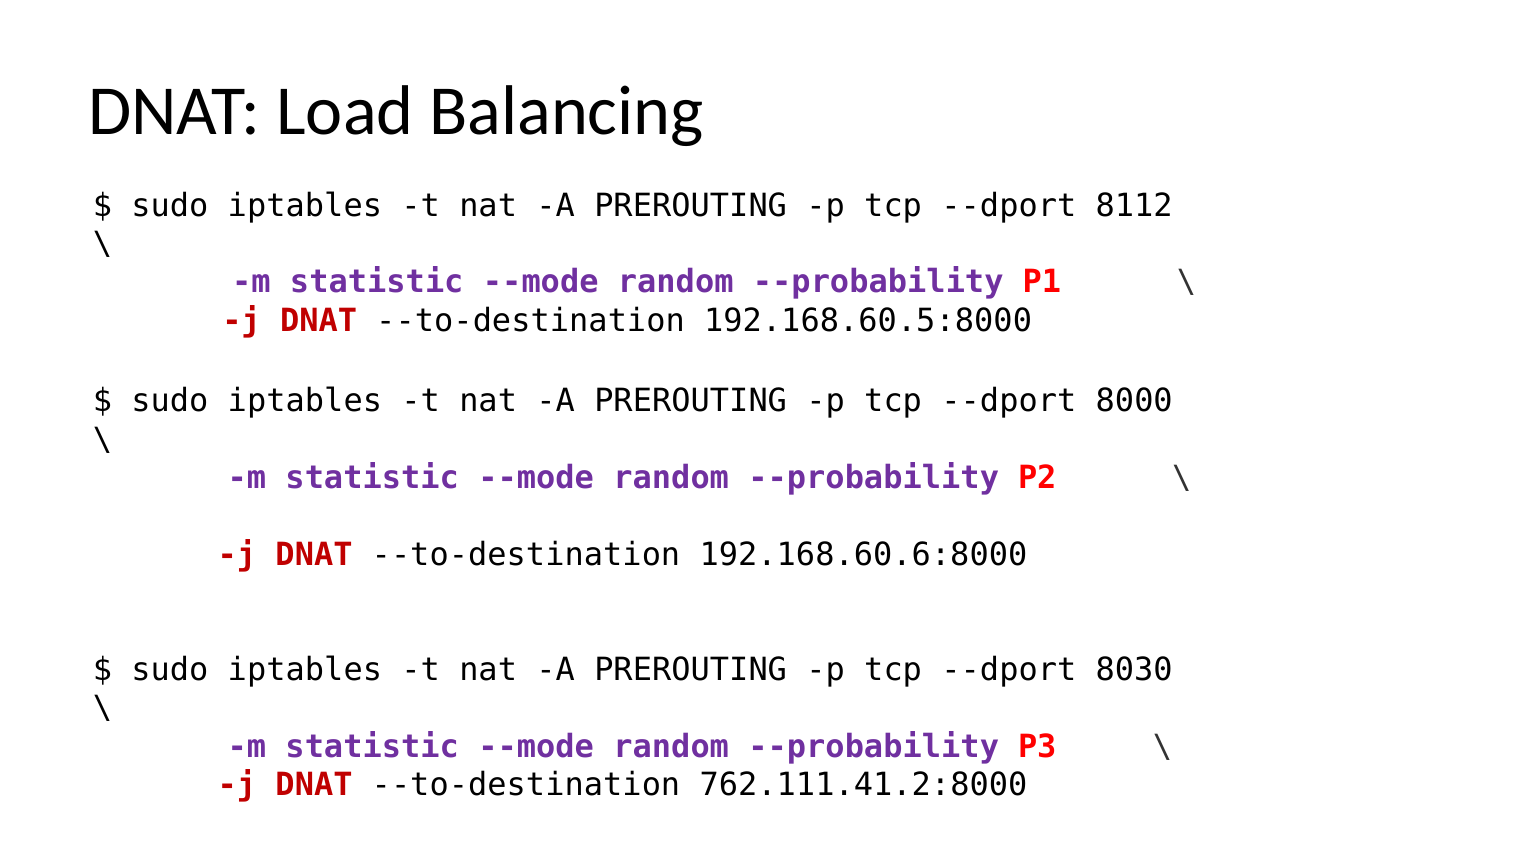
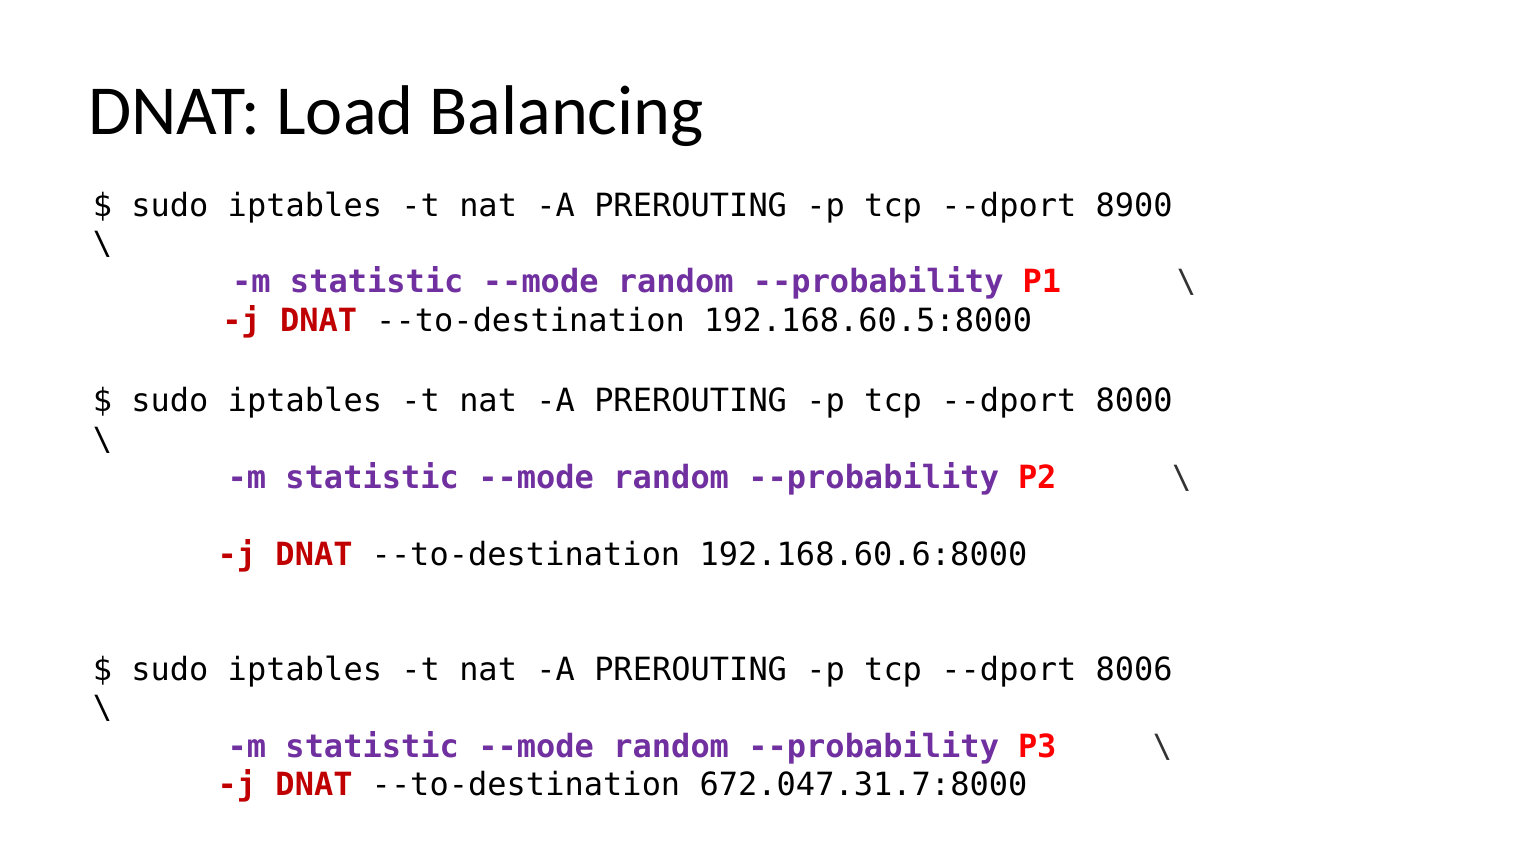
8112: 8112 -> 8900 (1134, 205)
8030: 8030 -> 8006 (1134, 670)
762.111.41.2:8000: 762.111.41.2:8000 -> 672.047.31.7:8000 (863, 785)
